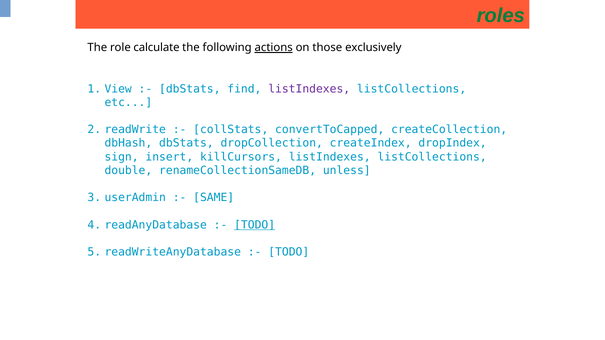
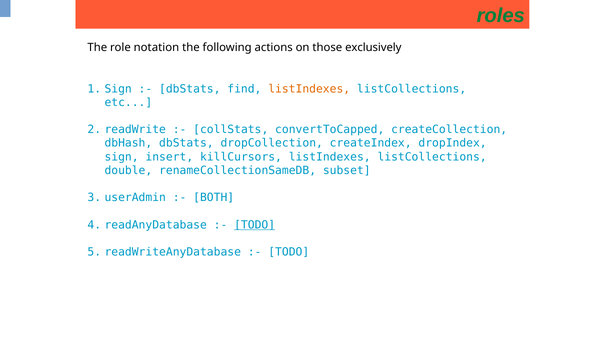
calculate: calculate -> notation (156, 48)
actions underline: present -> none (274, 48)
View: View -> Sign (118, 89)
listIndexes colour: purple -> orange (309, 89)
unless: unless -> subset (347, 171)
SAME: SAME -> BOTH (214, 198)
